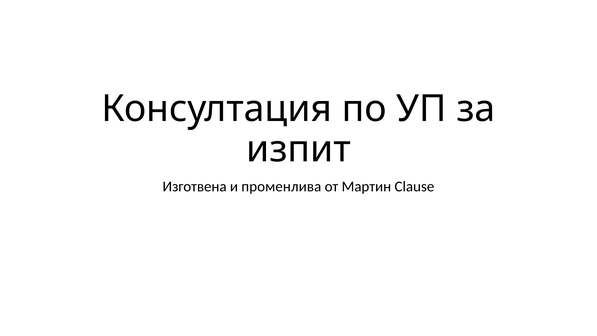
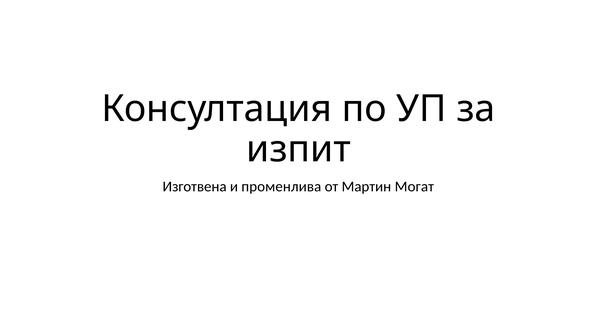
Clause: Clause -> Могат (414, 187)
